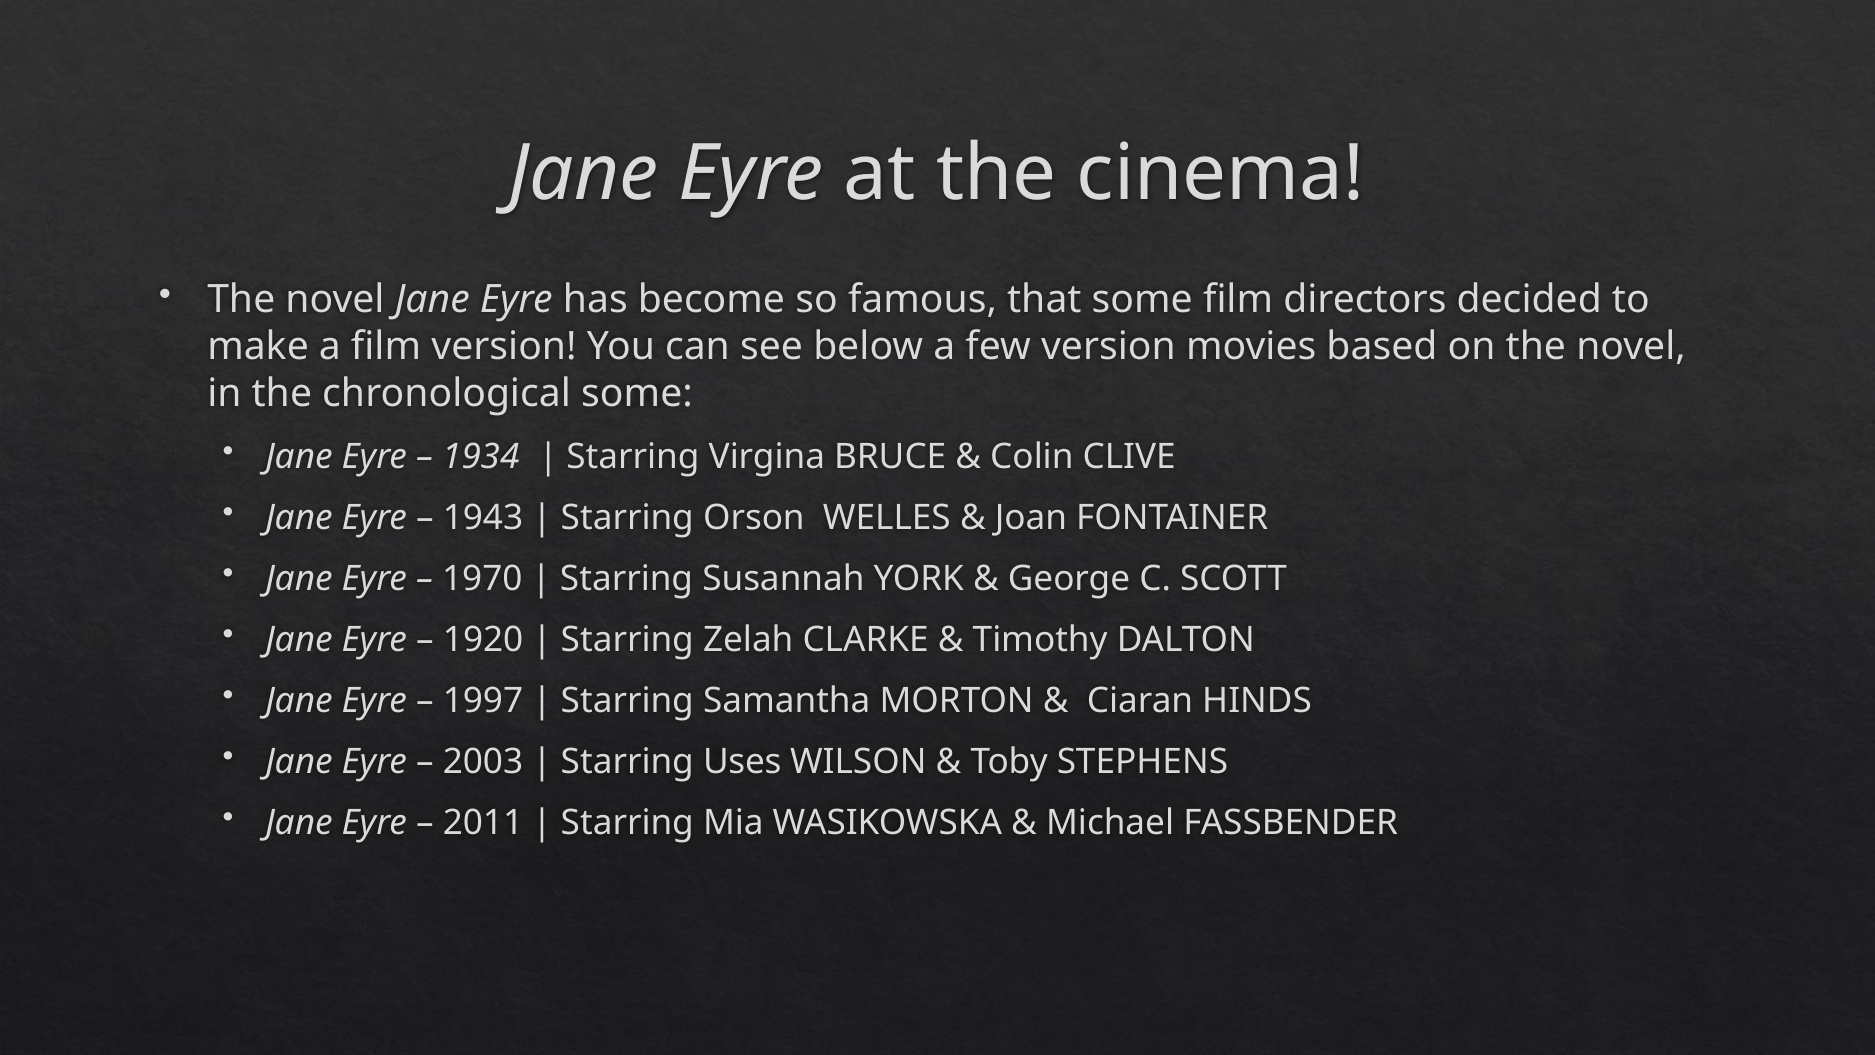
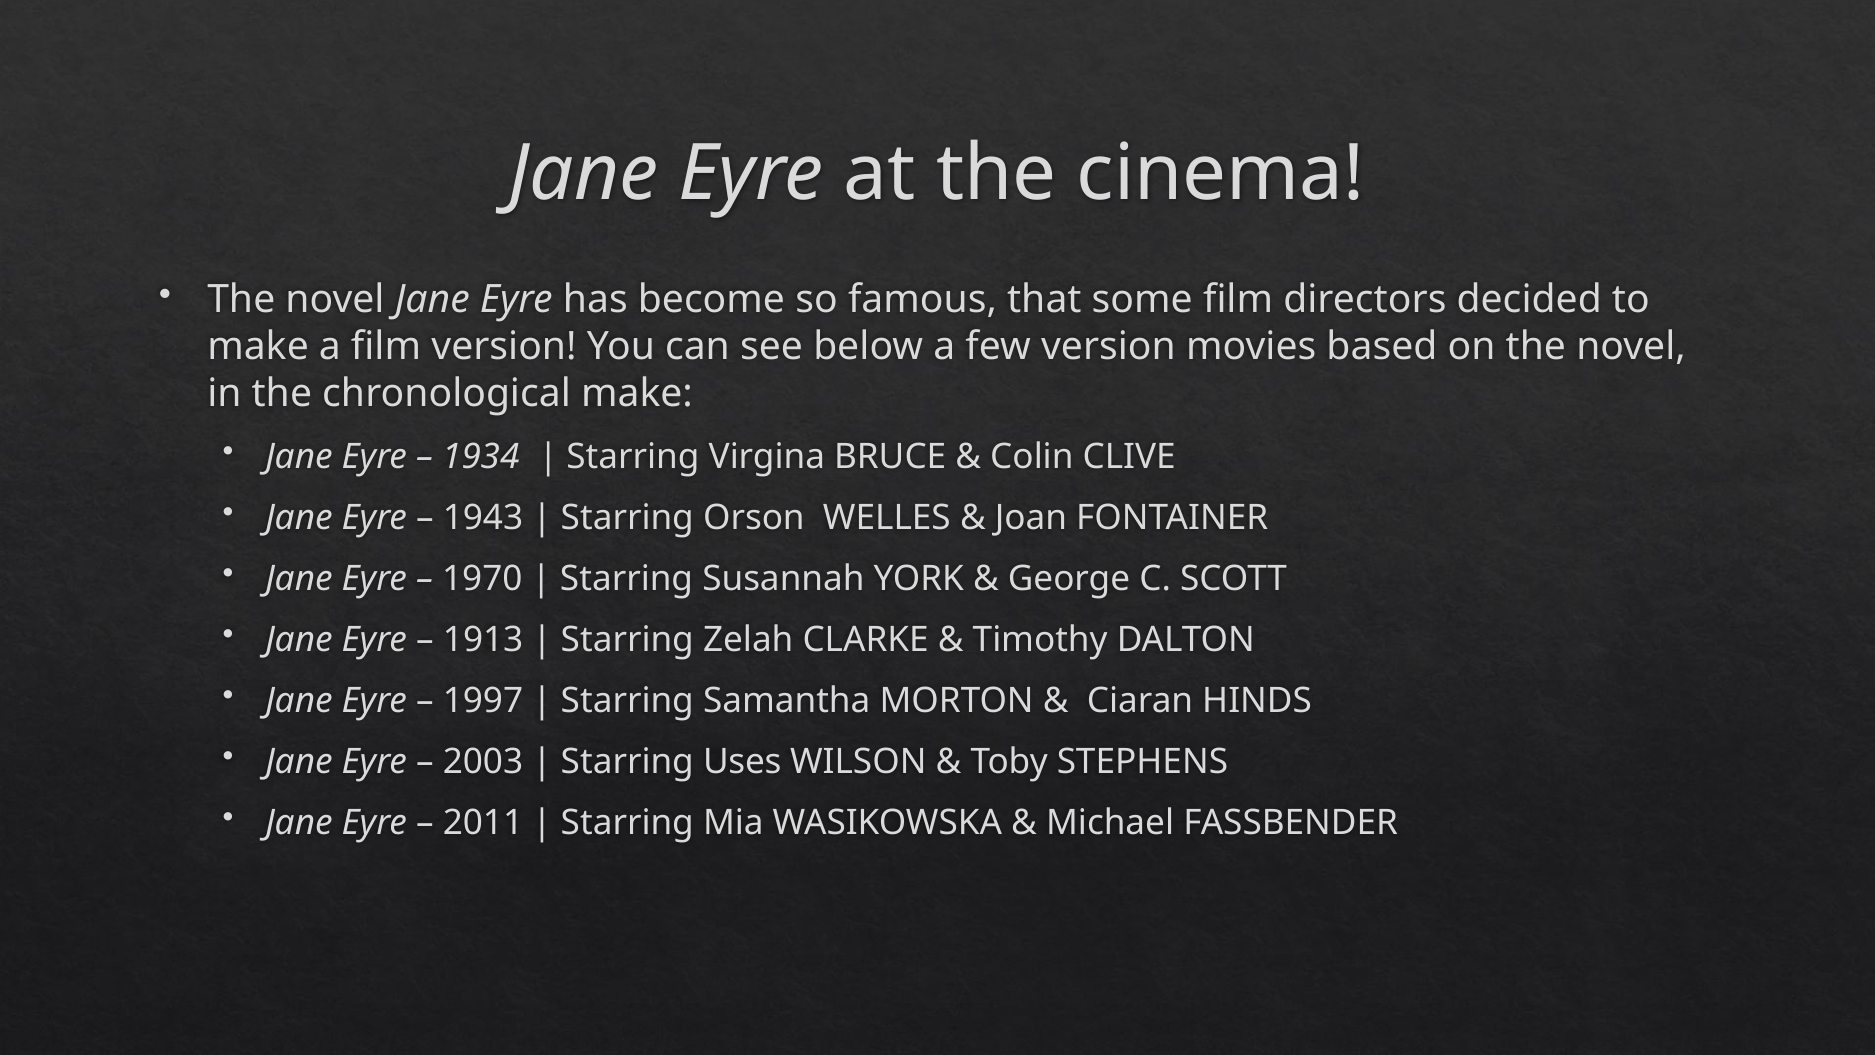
chronological some: some -> make (637, 393)
1920: 1920 -> 1913 (483, 639)
